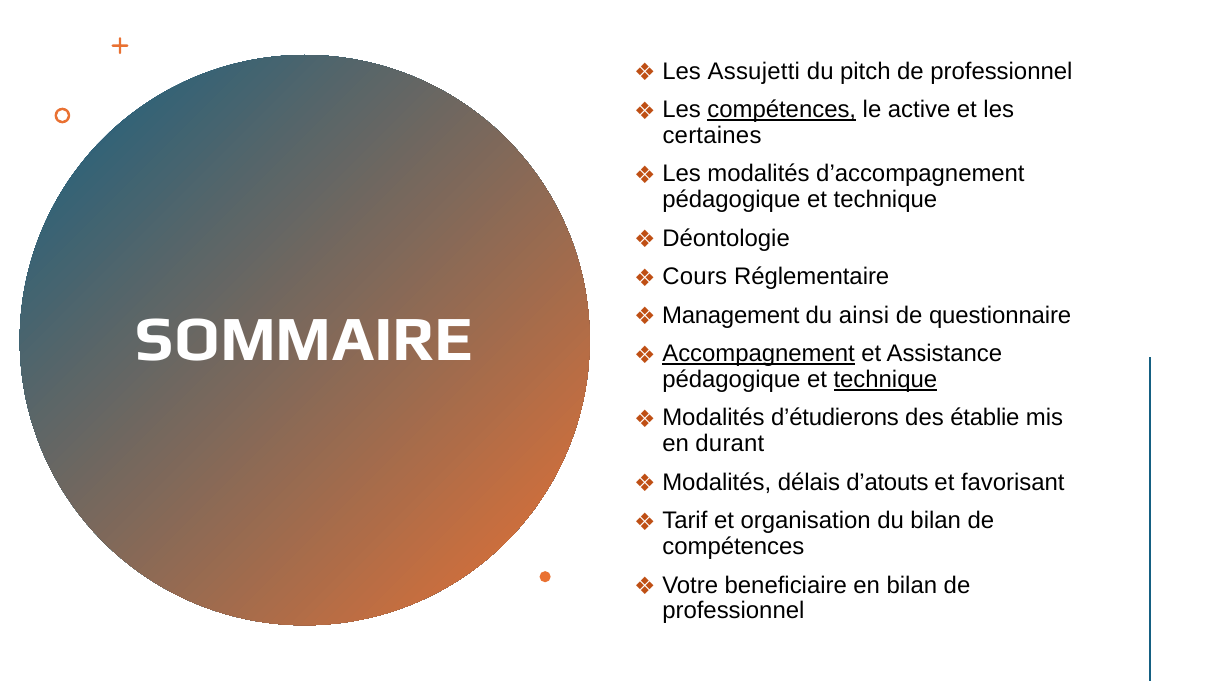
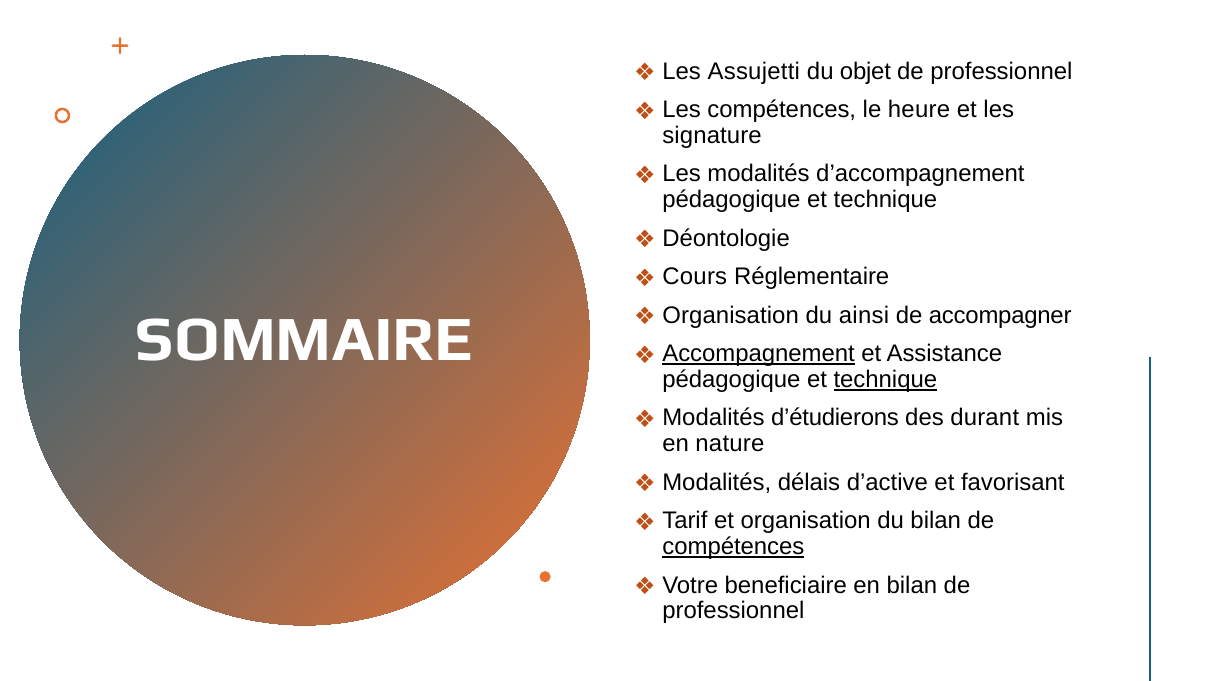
pitch: pitch -> objet (865, 71)
compétences underline: present -> none (782, 110)
active: active -> heure (919, 110)
certaines: certaines -> signature (712, 136)
Management: Management -> Organisation (731, 315)
questionnaire: questionnaire -> accompagner (1000, 315)
établie: établie -> durant (985, 418)
durant: durant -> nature (730, 444)
d’atouts: d’atouts -> d’active (887, 482)
compétences underline: none -> present (733, 546)
